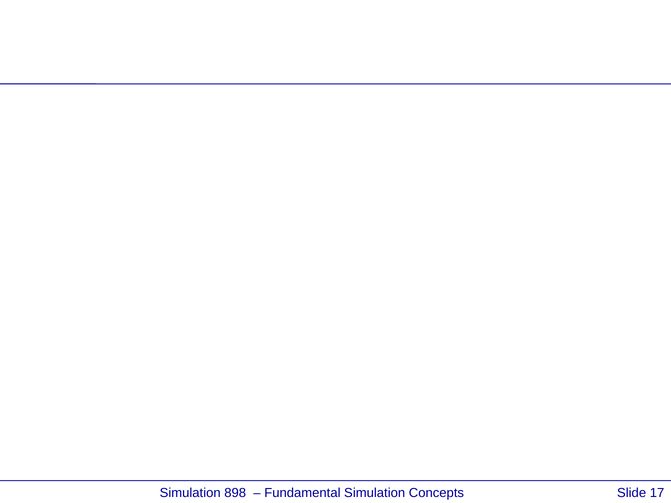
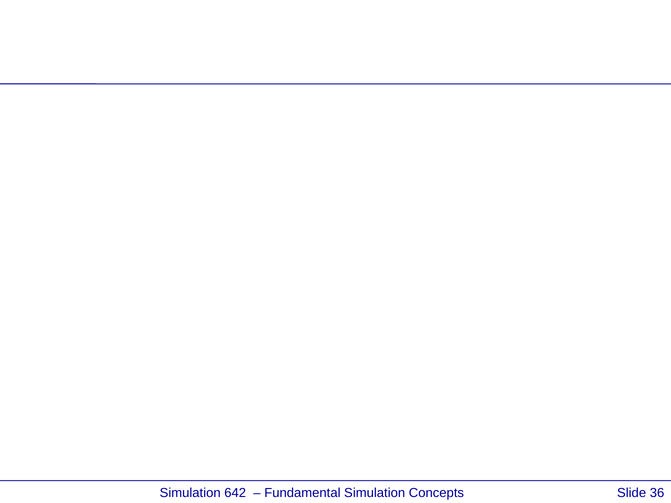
898: 898 -> 642 (235, 493)
17: 17 -> 36 (657, 493)
